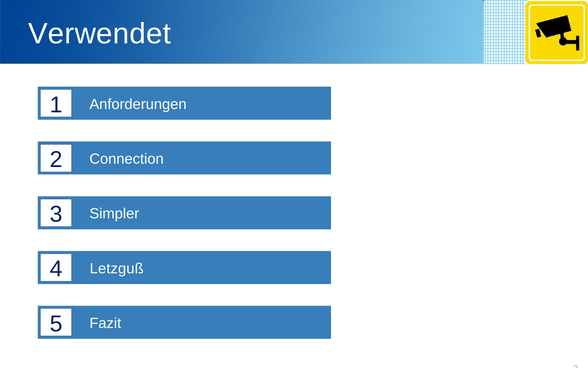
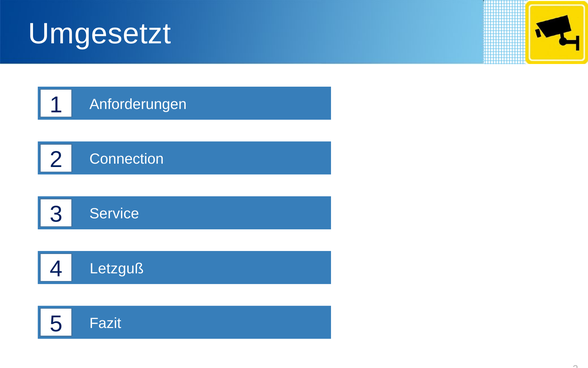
Verwendet: Verwendet -> Umgesetzt (100, 34)
Simpler: Simpler -> Service (114, 213)
